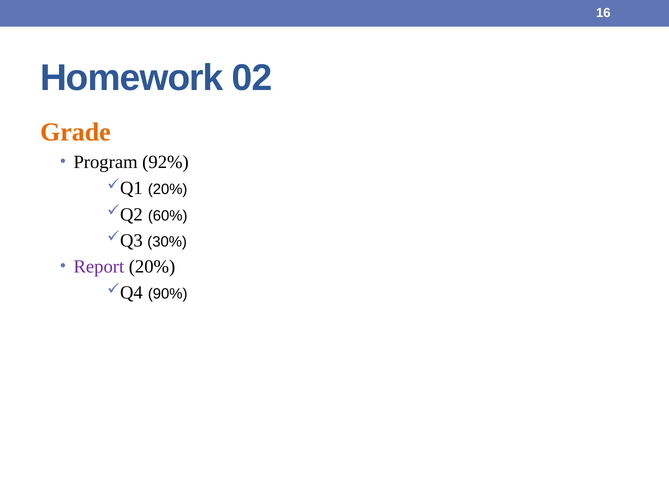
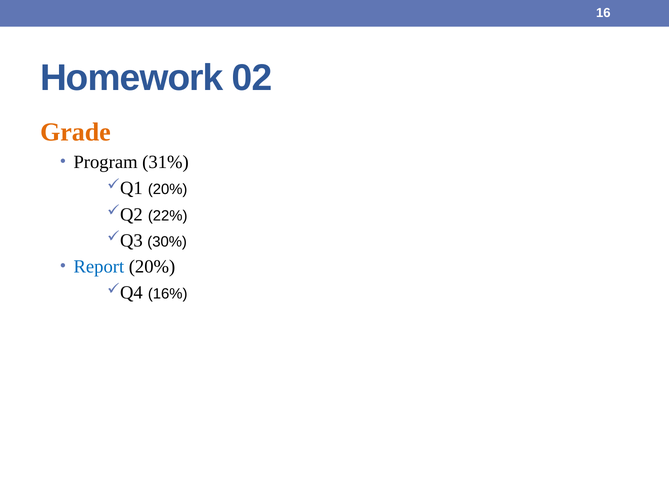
92%: 92% -> 31% (166, 162)
60%: 60% -> 22% (168, 216)
Report colour: purple -> blue (99, 266)
90%: 90% -> 16% (168, 294)
